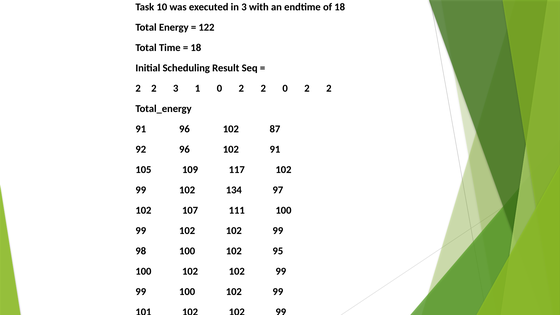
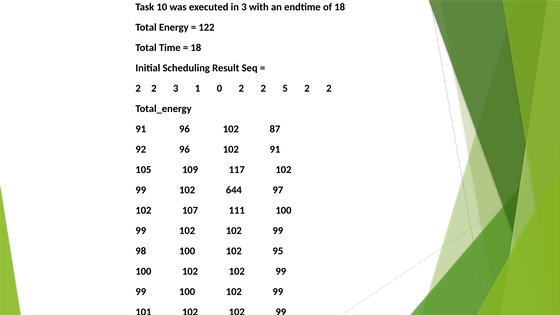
2 0: 0 -> 5 (285, 88)
134: 134 -> 644 (234, 190)
